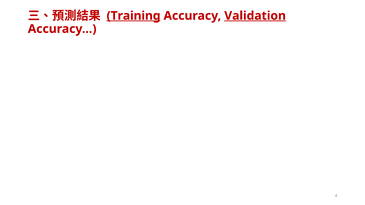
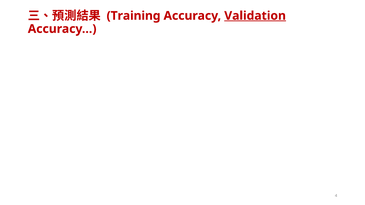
Training underline: present -> none (134, 16)
